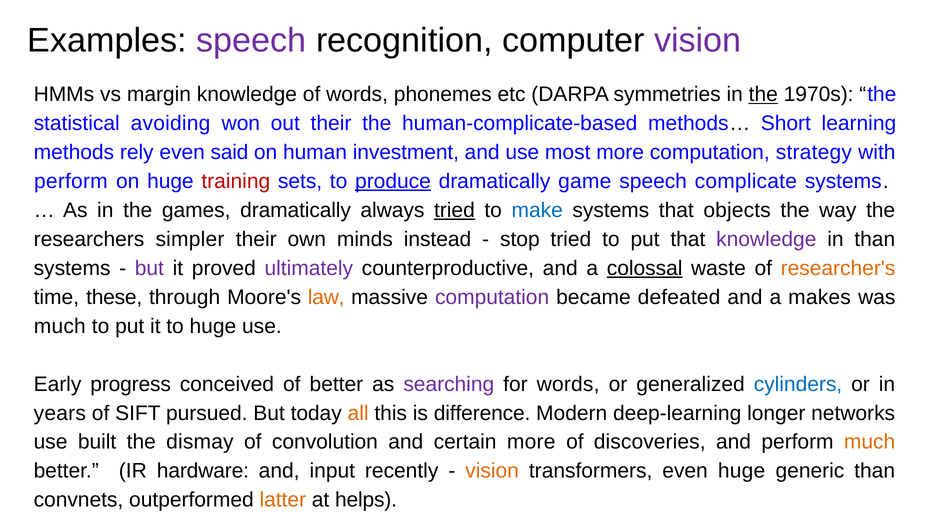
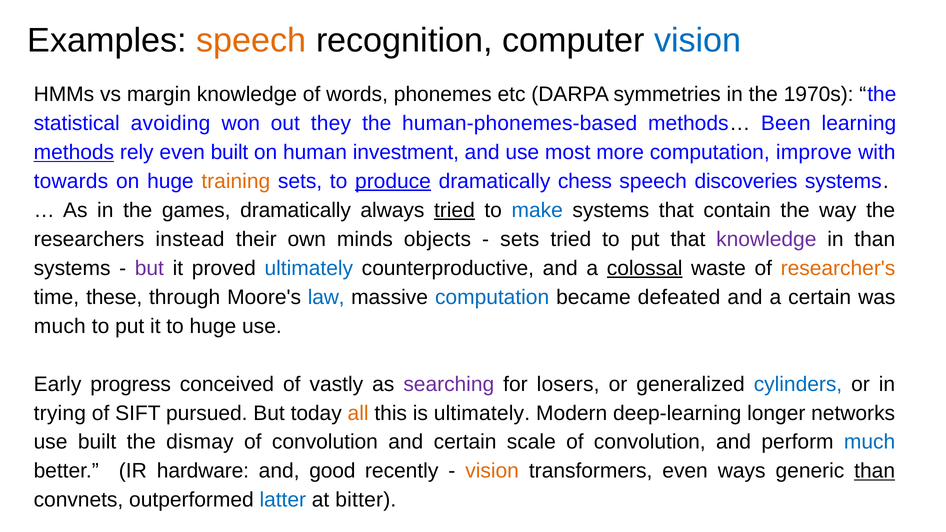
speech colour: purple -> orange (251, 40)
vision colour: purple -> blue (698, 40)
the underline: present -> none (763, 94)
out their: their -> they (331, 123)
human-complicate-based: human-complicate-based -> human-phonemes-based (520, 123)
Short: Short -> Been (786, 123)
methods underline: none -> present (74, 152)
even said: said -> built (229, 152)
strategy: strategy -> improve (814, 152)
perform: perform -> towards (71, 181)
training colour: red -> orange (236, 181)
game: game -> chess (585, 181)
complicate: complicate -> discoveries (746, 181)
objects: objects -> contain (737, 210)
simpler: simpler -> instead (190, 239)
instead: instead -> objects (437, 239)
stop: stop -> sets (520, 239)
ultimately colour: purple -> blue (309, 268)
law colour: orange -> blue (326, 297)
computation colour: purple -> blue (492, 297)
a makes: makes -> certain (820, 297)
of better: better -> vastly (336, 384)
for words: words -> losers (568, 384)
years: years -> trying (60, 413)
is difference: difference -> ultimately (482, 413)
certain more: more -> scale (531, 442)
discoveries: discoveries -> convolution (650, 442)
much colour: orange -> blue (870, 442)
input: input -> good (332, 471)
even huge: huge -> ways (742, 471)
than underline: none -> present (875, 471)
latter colour: orange -> blue (283, 500)
helps: helps -> bitter (366, 500)
